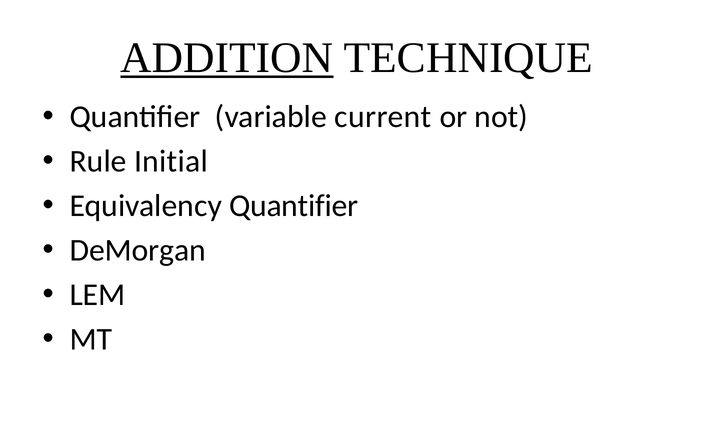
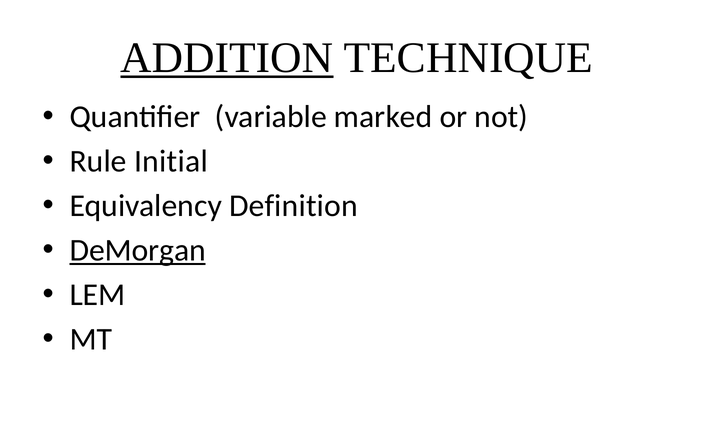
current: current -> marked (383, 117)
Equivalency Quantifier: Quantifier -> Definition (293, 206)
DeMorgan underline: none -> present (138, 251)
